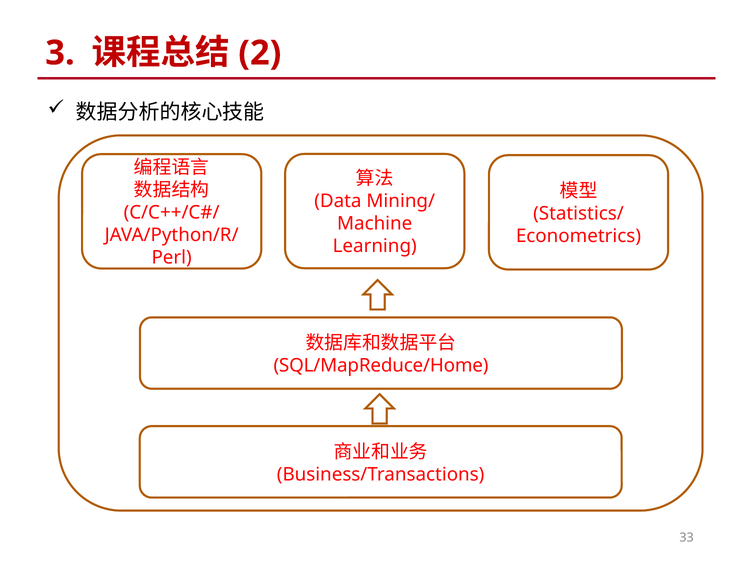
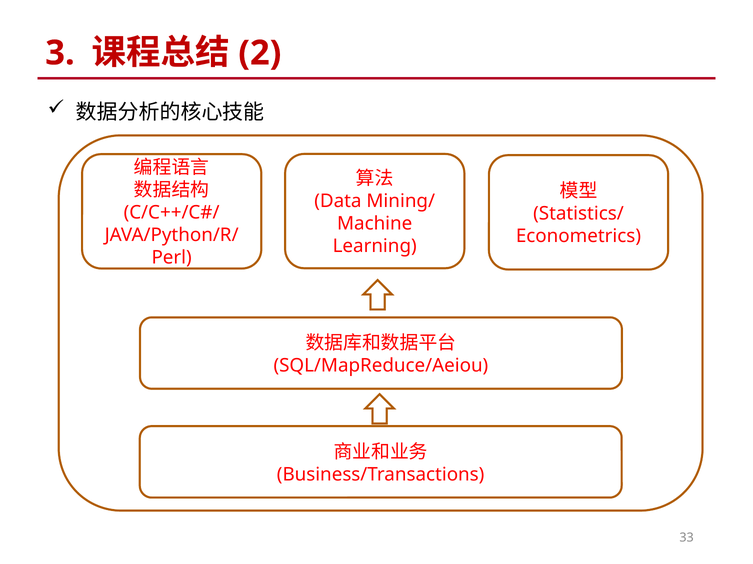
SQL/MapReduce/Home: SQL/MapReduce/Home -> SQL/MapReduce/Aeiou (381, 366)
